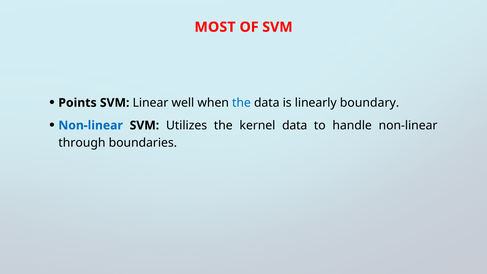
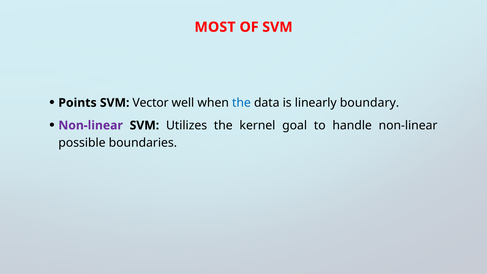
Linear: Linear -> Vector (151, 103)
Non-linear colour: blue -> purple (91, 125)
kernel data: data -> goal (295, 125)
through: through -> possible (82, 143)
